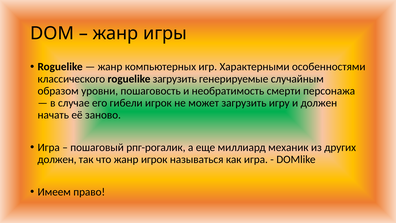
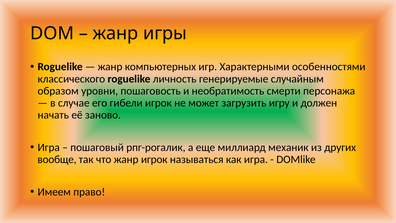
roguelike загрузить: загрузить -> личность (175, 79)
должен: должен -> вообще (57, 159)
